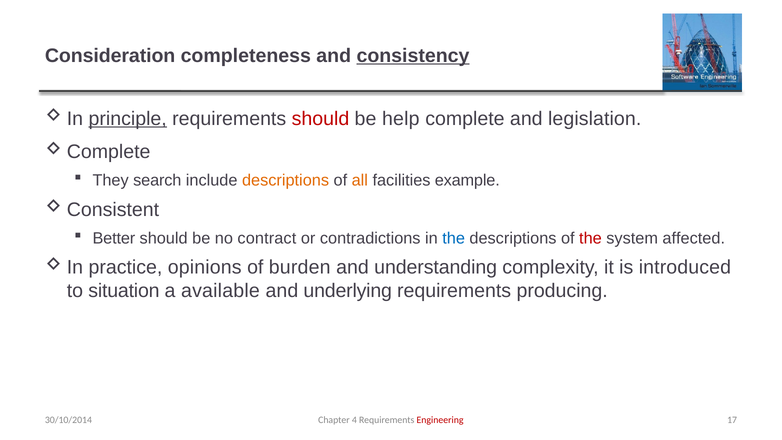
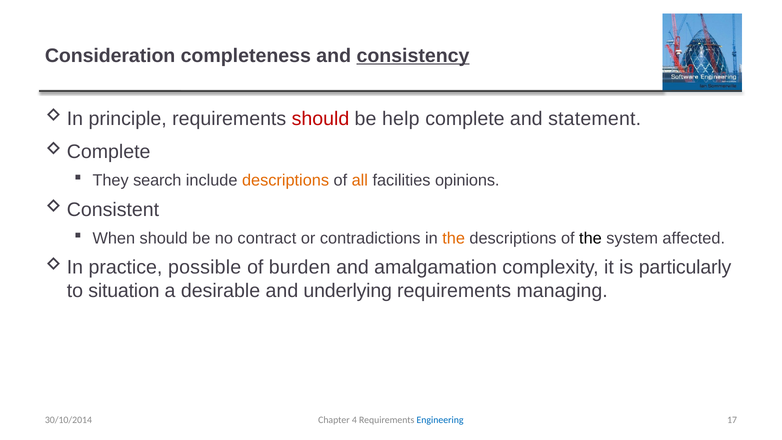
principle underline: present -> none (128, 119)
legislation: legislation -> statement (595, 119)
example: example -> opinions (467, 180)
Better: Better -> When (114, 238)
the colour: blue -> orange (454, 238)
the colour: red -> black (590, 238)
opinions: opinions -> possible (205, 267)
understanding: understanding -> amalgamation (436, 267)
introduced: introduced -> particularly (685, 267)
available: available -> desirable (221, 291)
producing: producing -> managing (562, 291)
Engineering colour: red -> blue (440, 420)
